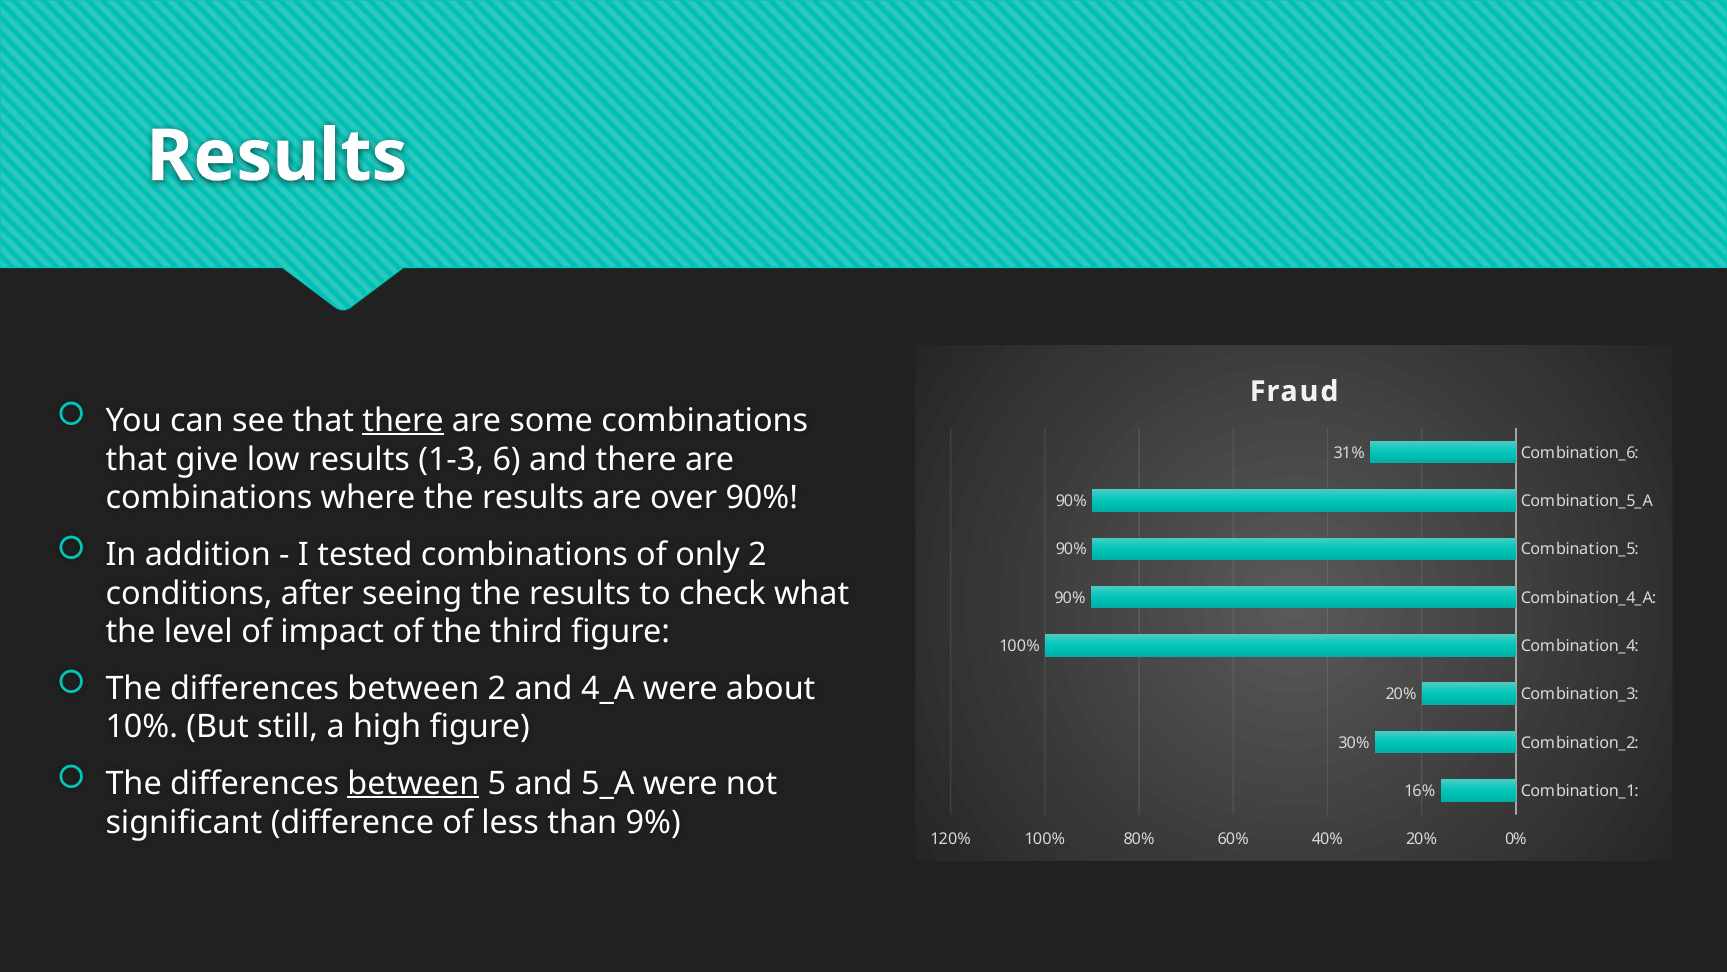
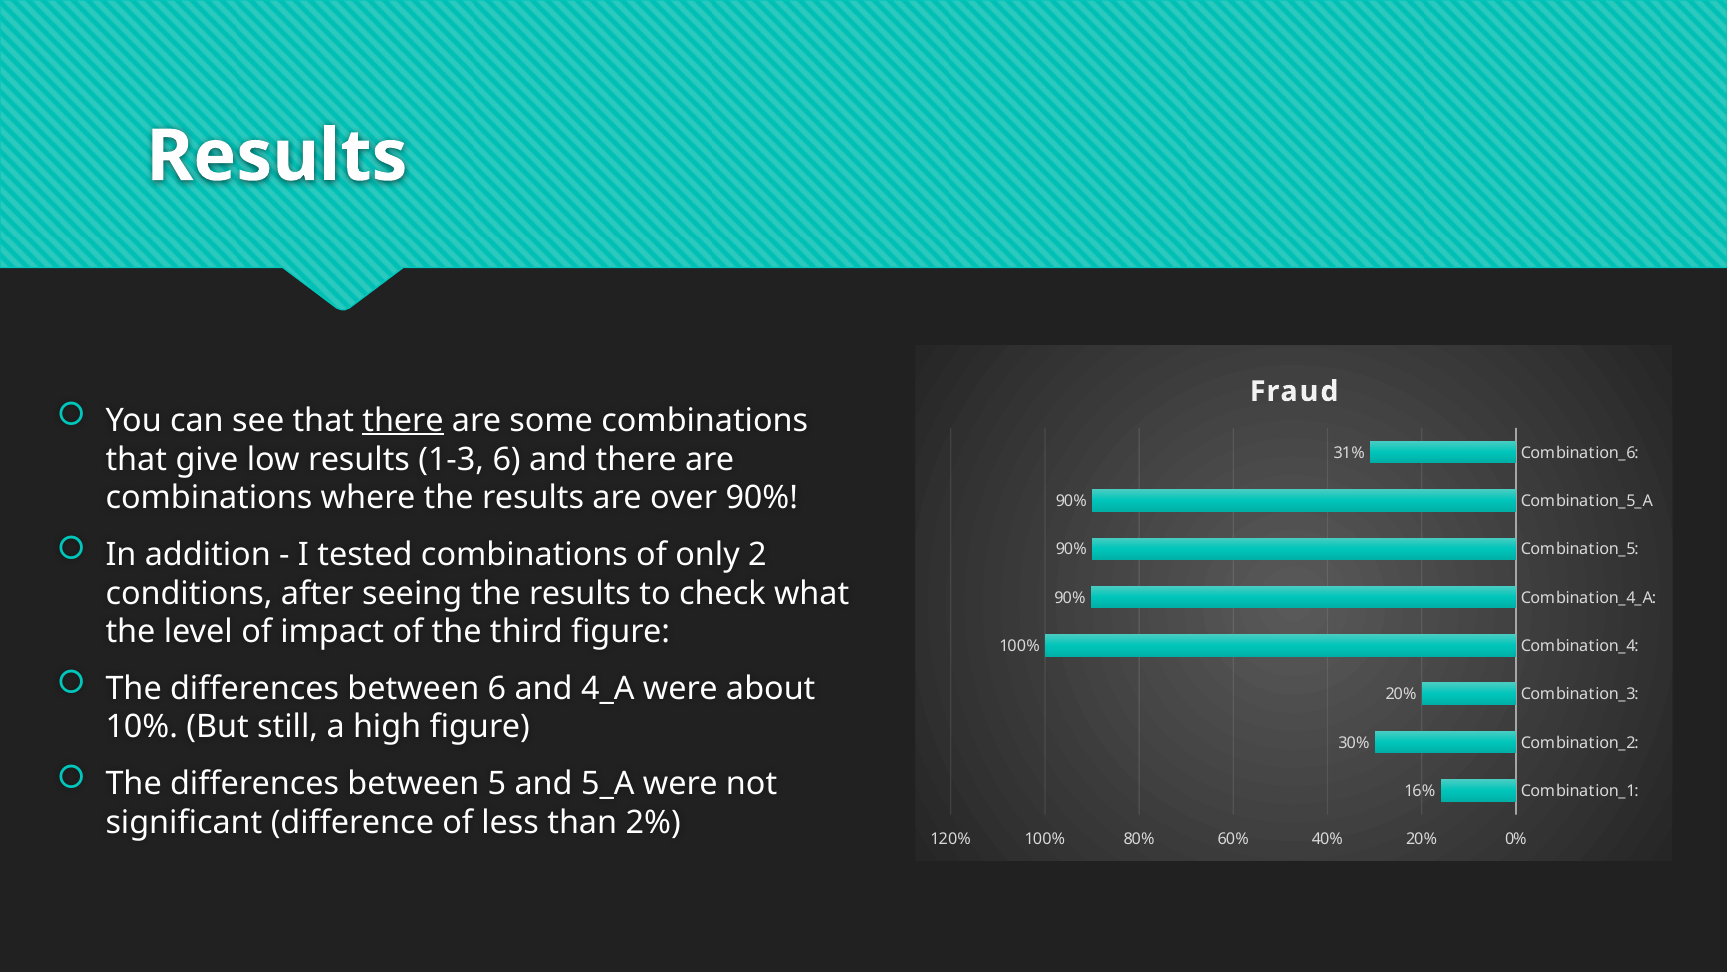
between 2: 2 -> 6 (497, 688)
between underline: present -> none (413, 783)
9%: 9% -> 2% (653, 822)
